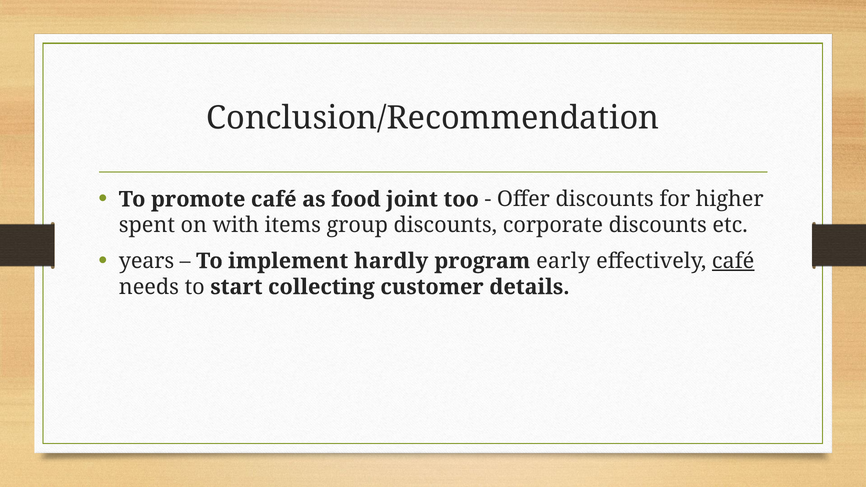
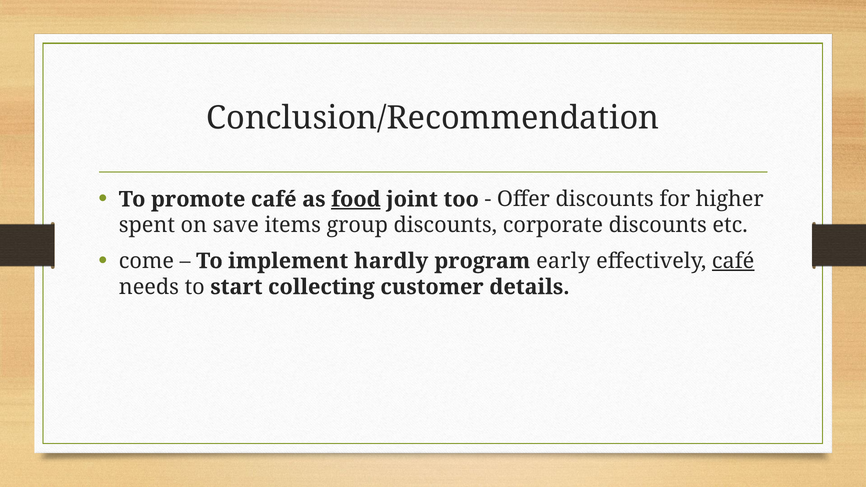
food underline: none -> present (356, 199)
with: with -> save (236, 225)
years: years -> come (146, 261)
